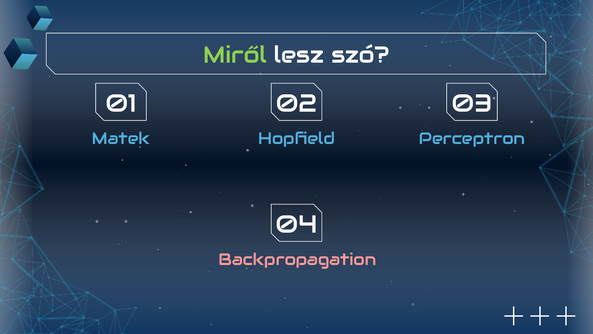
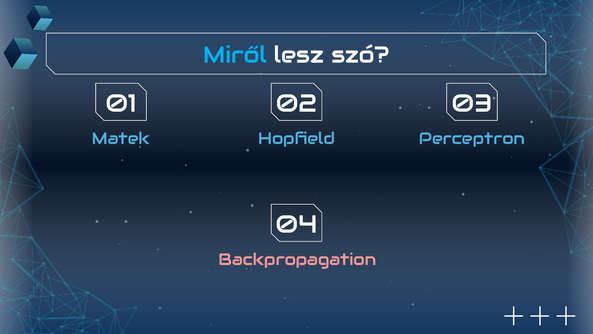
Miről colour: light green -> light blue (235, 55)
